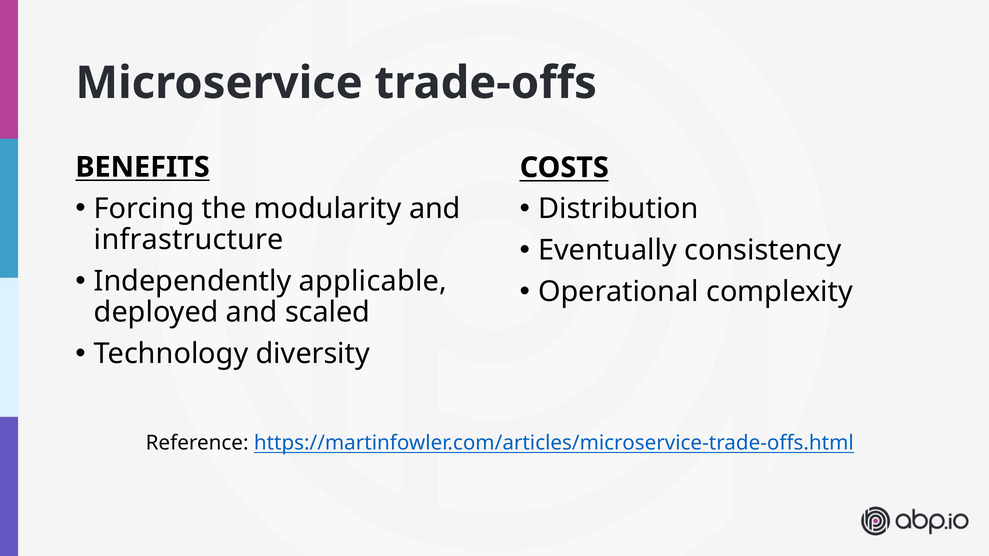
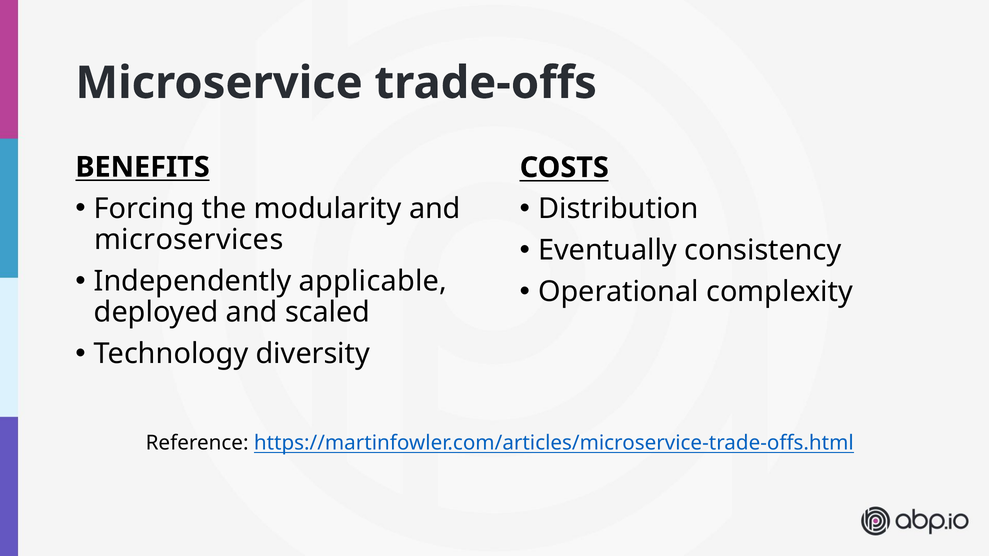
infrastructure: infrastructure -> microservices (189, 240)
